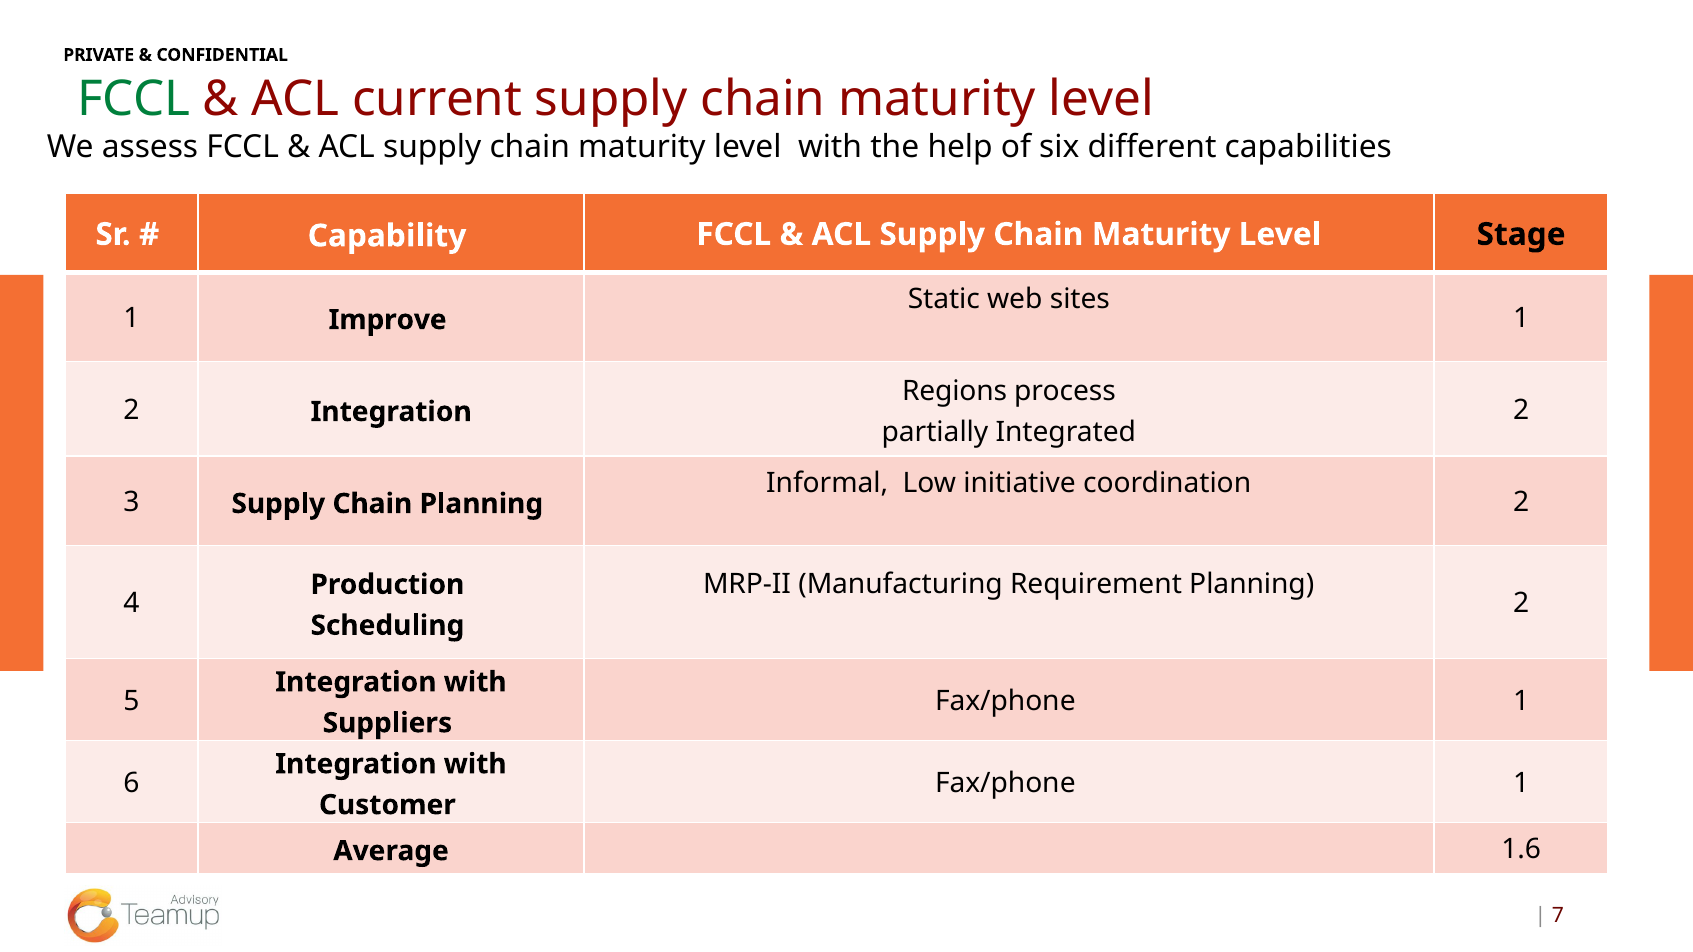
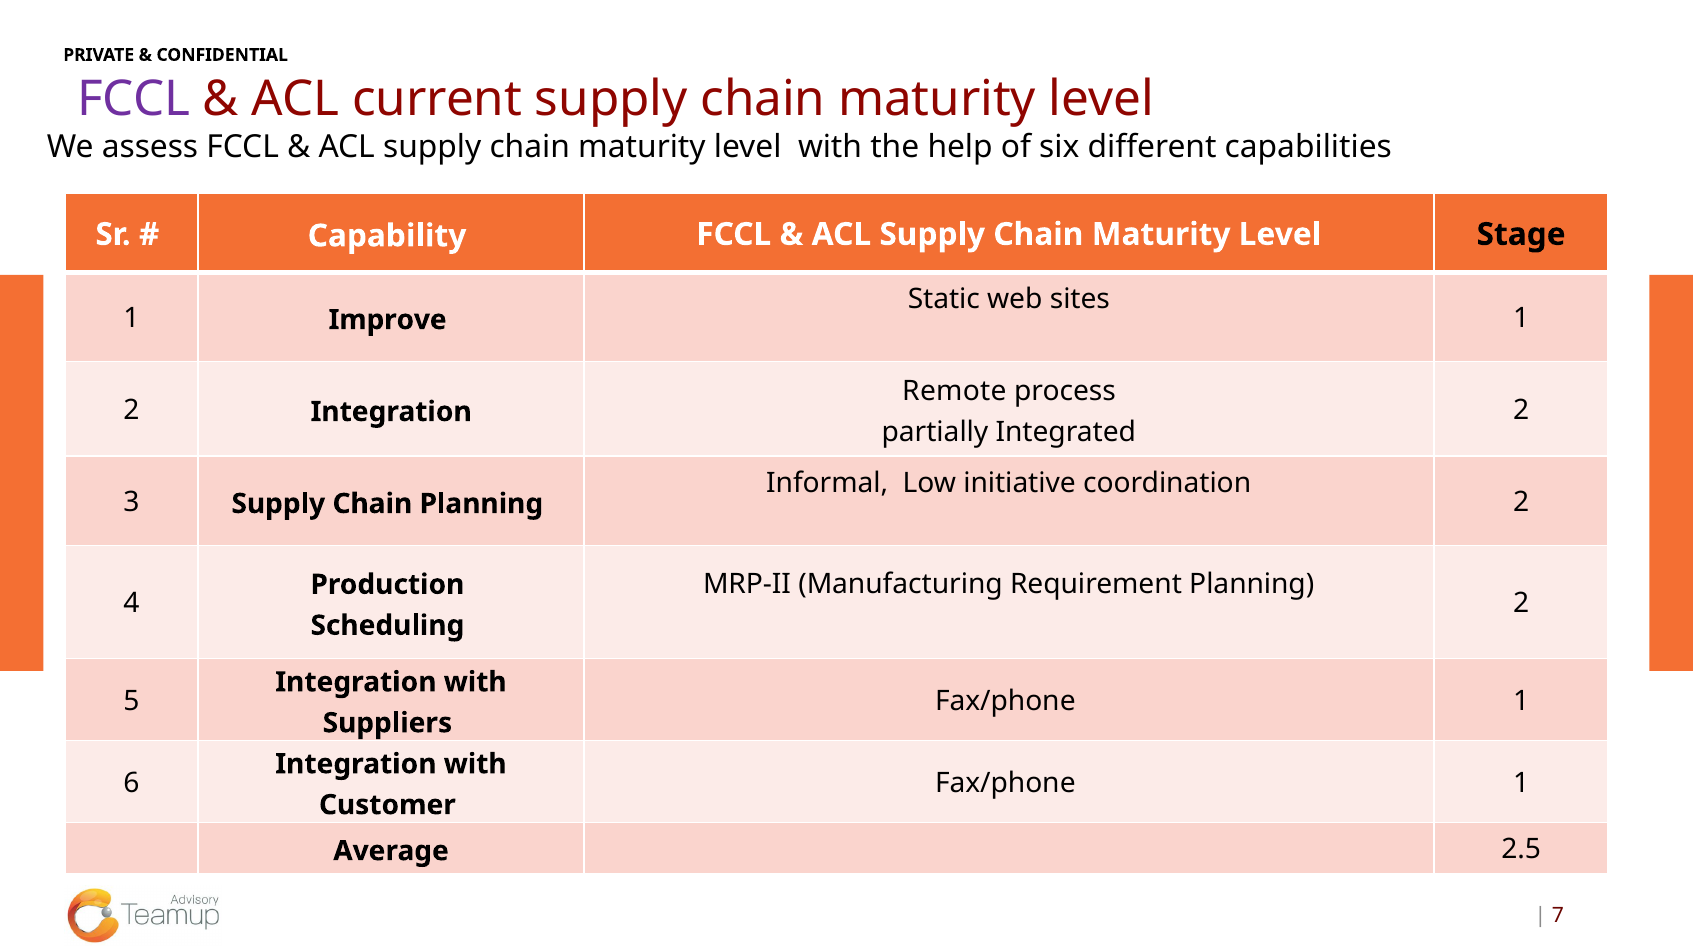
FCCL colour: green -> purple (134, 100)
Regions: Regions -> Remote (954, 391)
1.6: 1.6 -> 2.5 (1521, 850)
